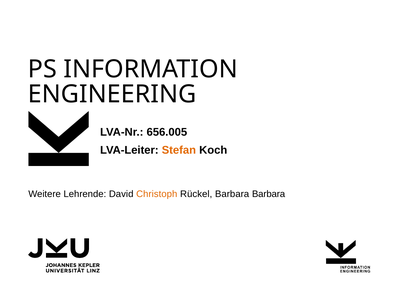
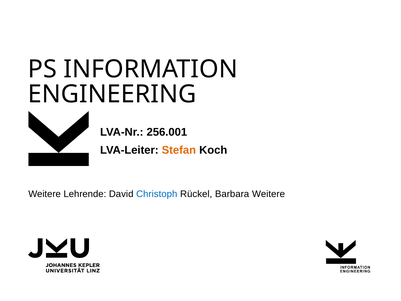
656.005: 656.005 -> 256.001 (167, 132)
Christoph colour: orange -> blue (157, 194)
Barbara Barbara: Barbara -> Weitere (268, 194)
